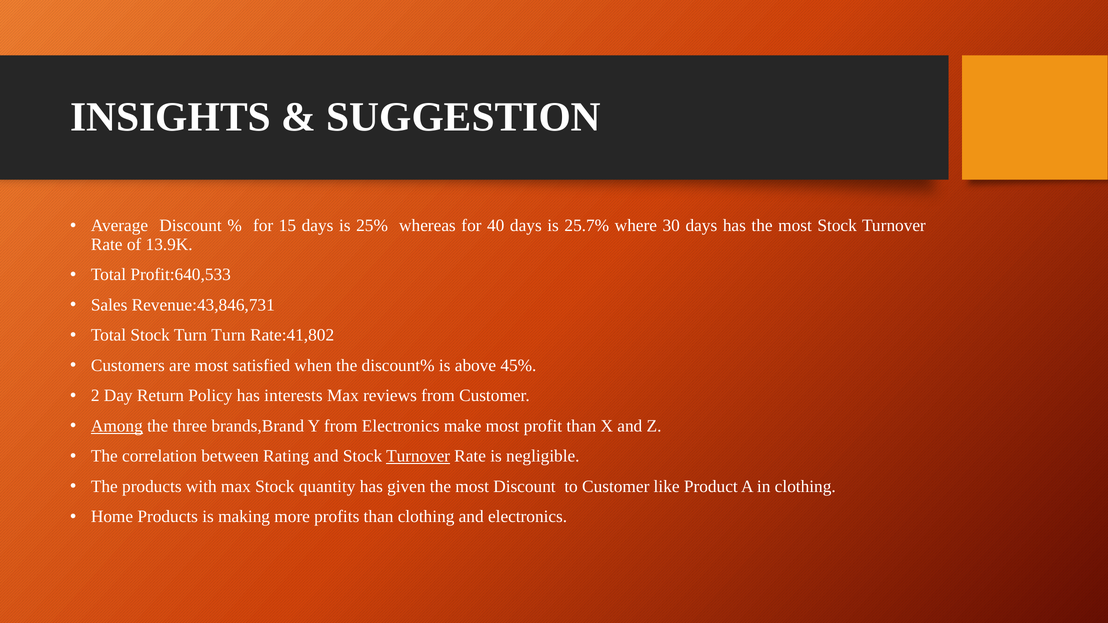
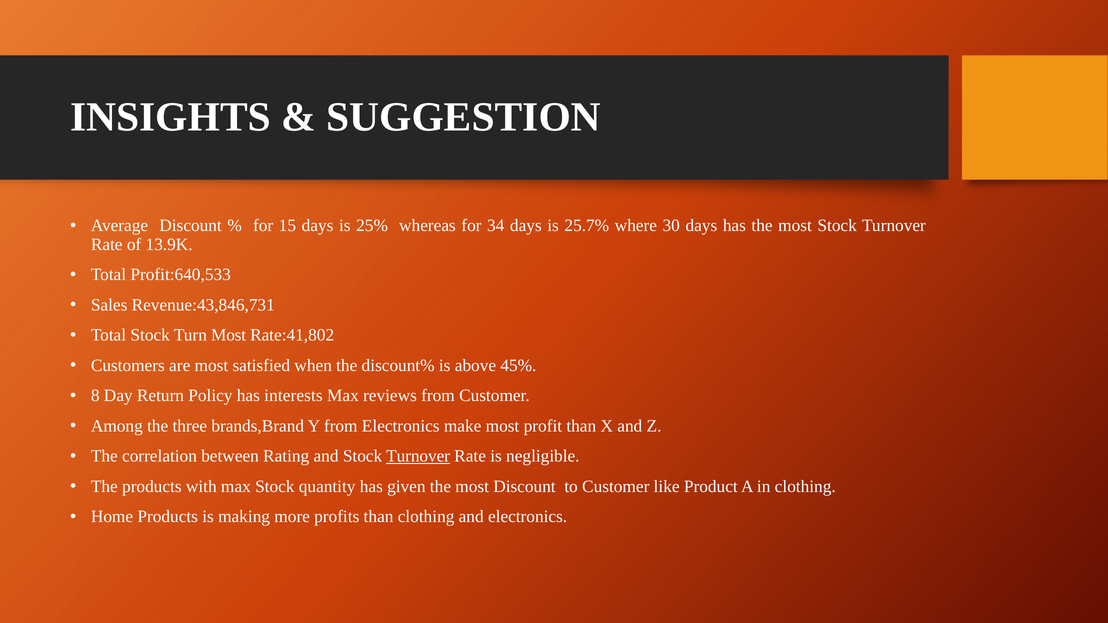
40: 40 -> 34 (496, 226)
Turn Turn: Turn -> Most (229, 335)
2: 2 -> 8 (95, 396)
Among underline: present -> none (117, 426)
